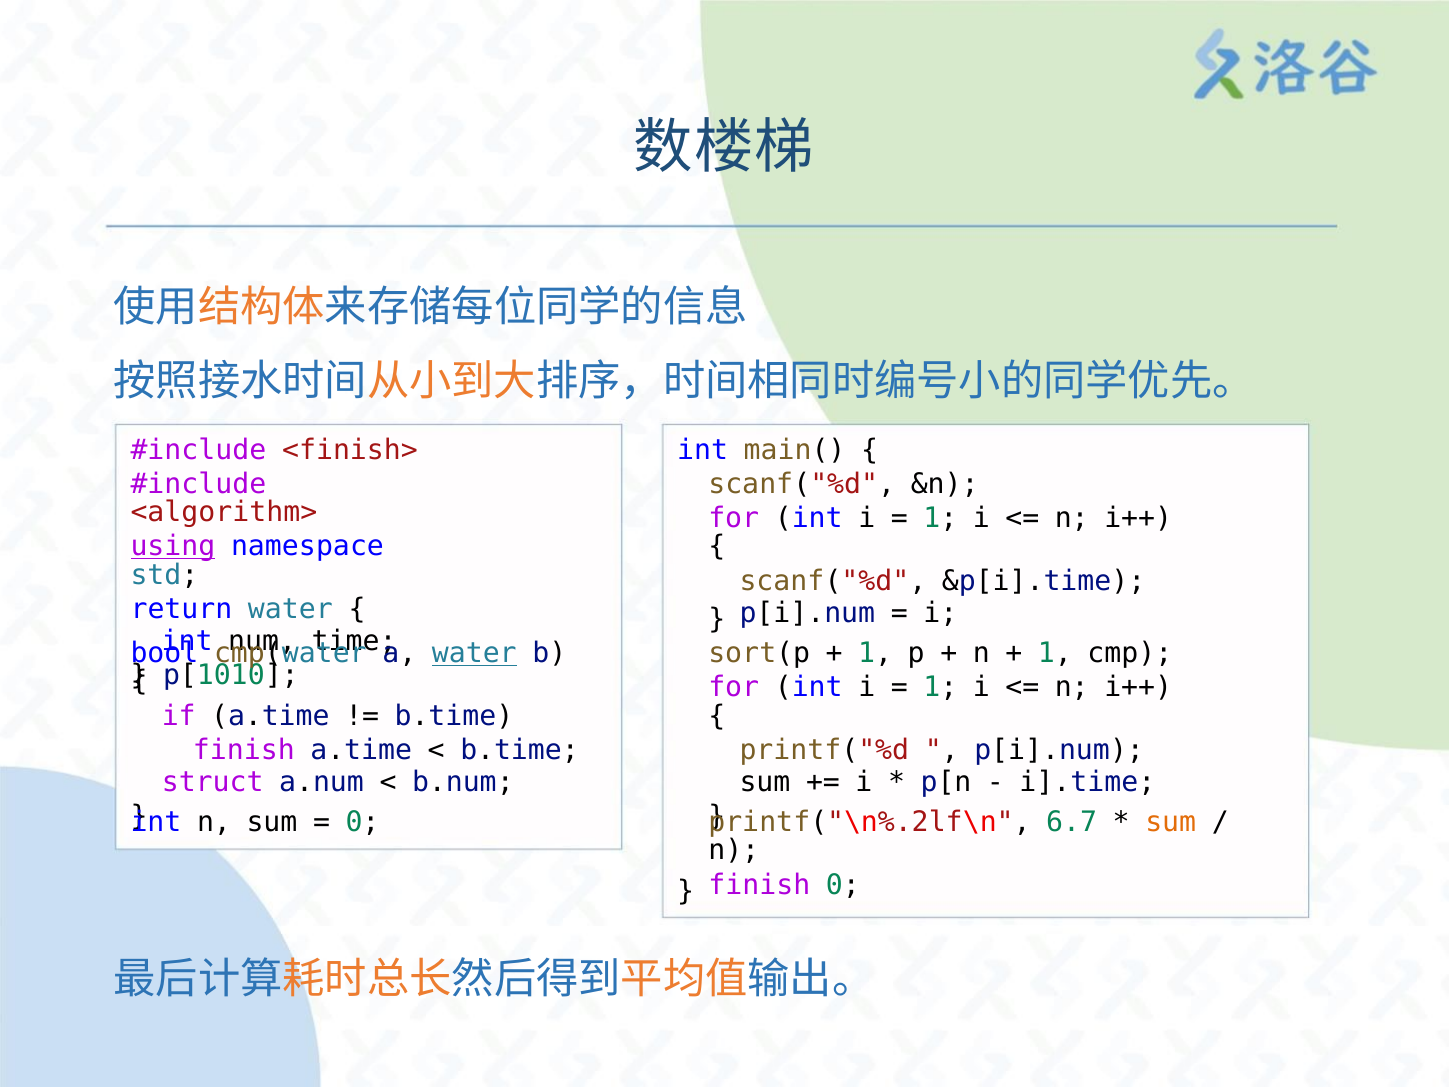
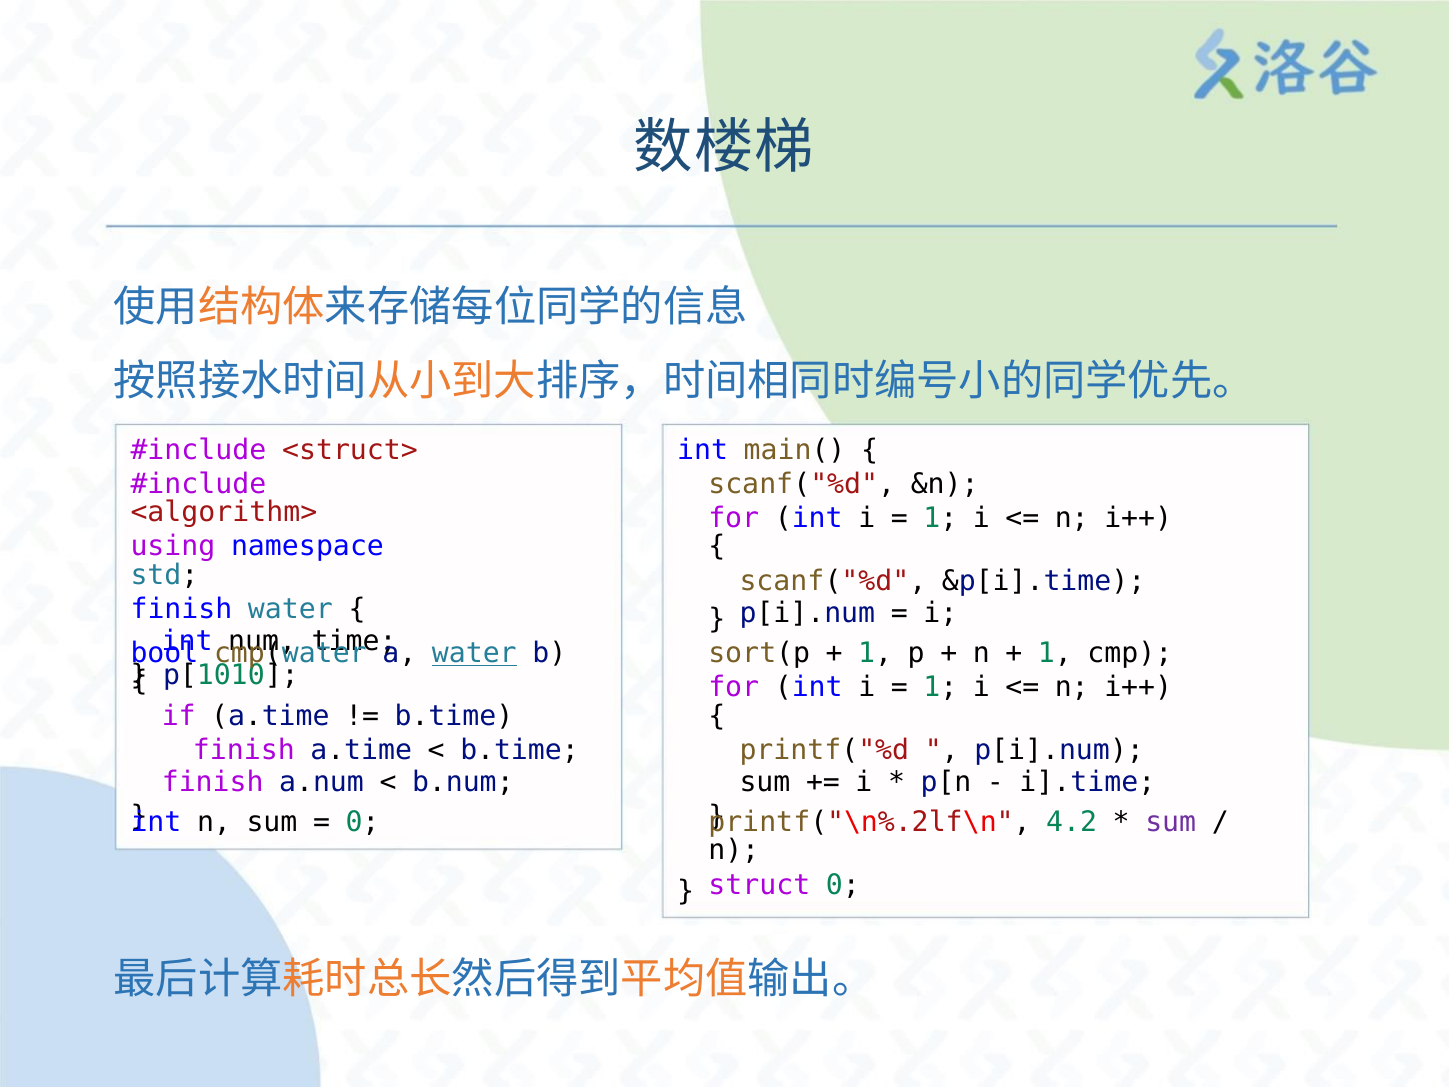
<finish>: <finish> -> <struct> (350, 450)
using underline: present -> none (173, 546)
return: return -> finish (181, 609)
struct: struct -> finish (213, 782)
6.7: 6.7 -> 4.2 (1072, 822)
sum colour: orange -> purple (1171, 822)
finish: finish -> struct (759, 885)
